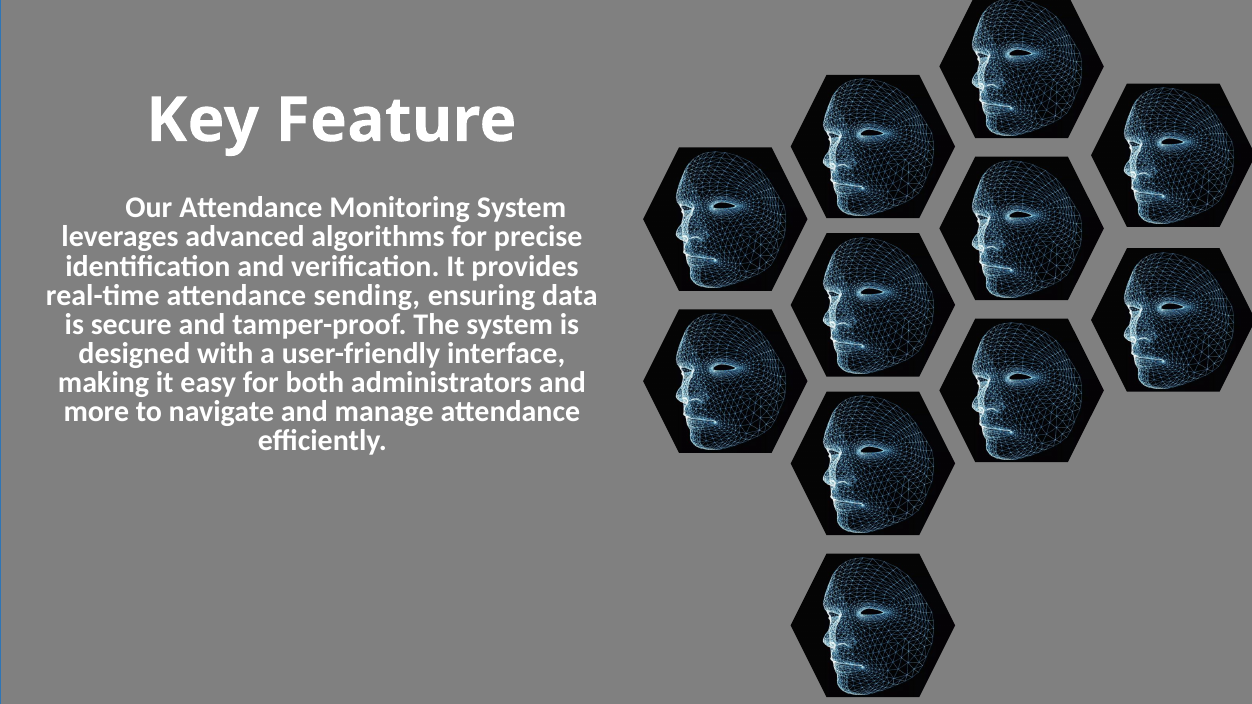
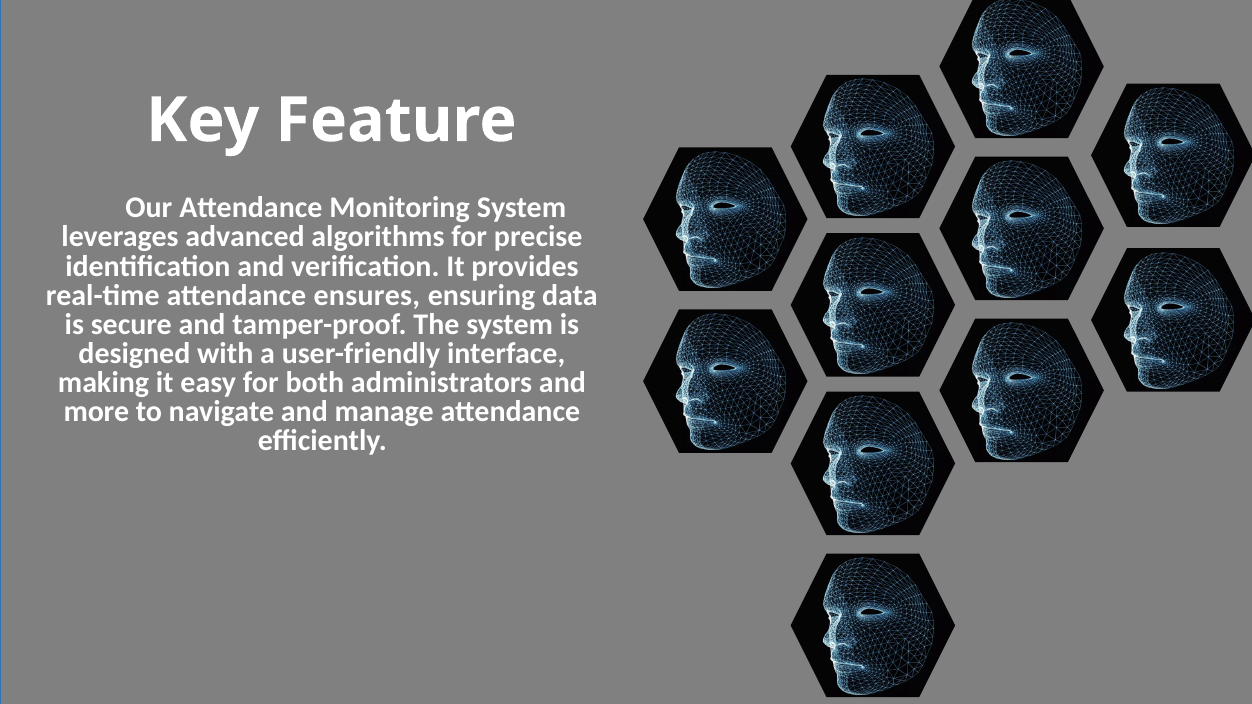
sending: sending -> ensures (367, 295)
